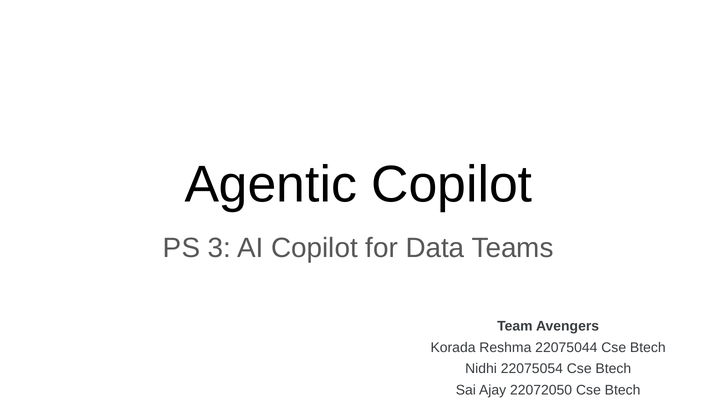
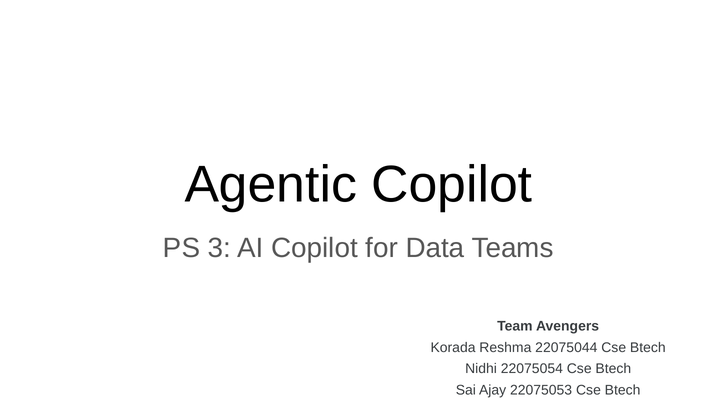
22072050: 22072050 -> 22075053 (541, 390)
